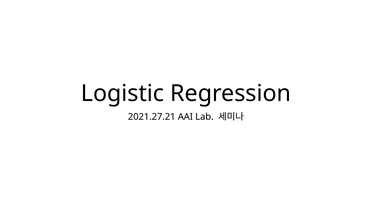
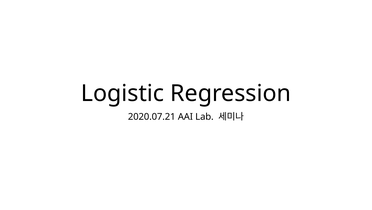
2021.27.21: 2021.27.21 -> 2020.07.21 (152, 116)
